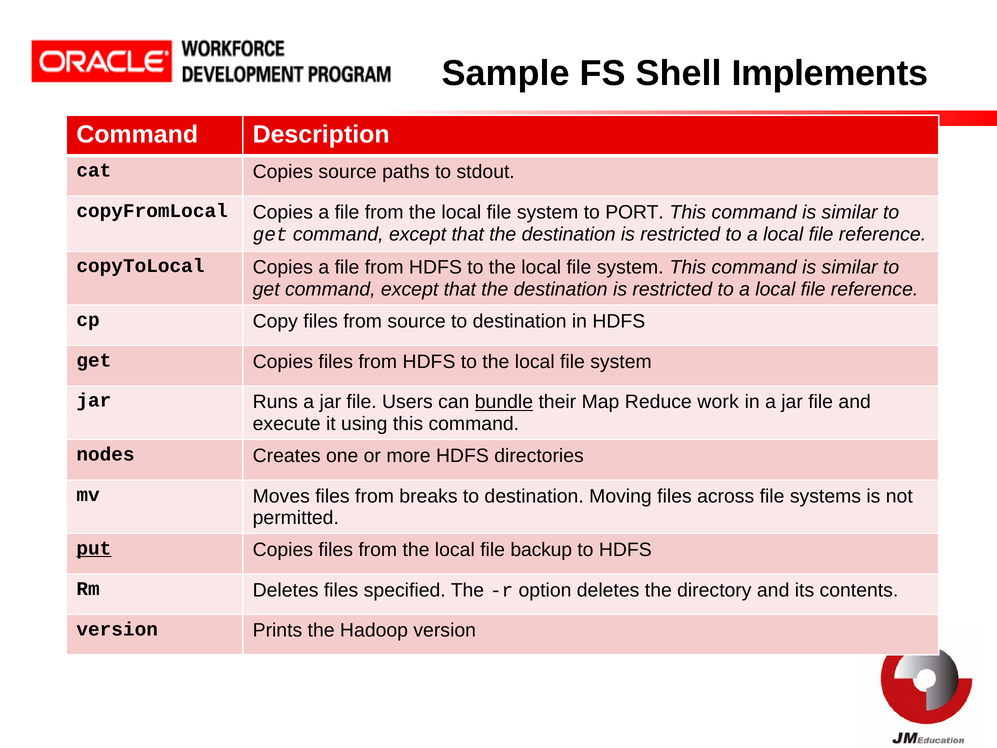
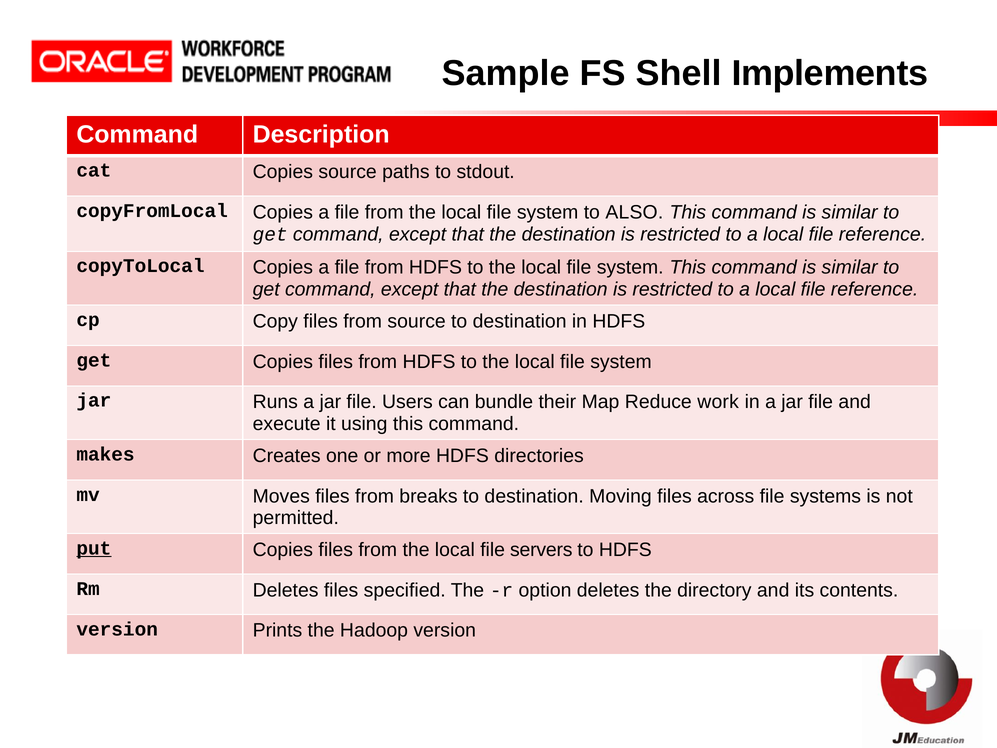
PORT: PORT -> ALSO (634, 212)
bundle underline: present -> none (504, 402)
nodes: nodes -> makes (105, 454)
backup: backup -> servers (541, 550)
